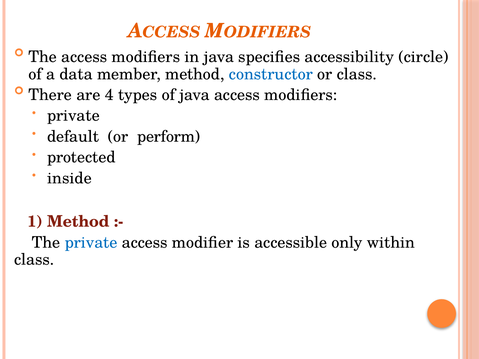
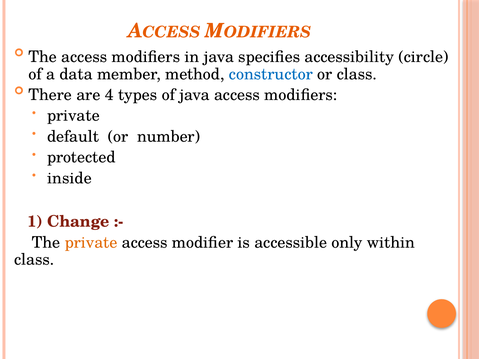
perform: perform -> number (169, 137)
1 Method: Method -> Change (78, 222)
private colour: blue -> orange (91, 243)
